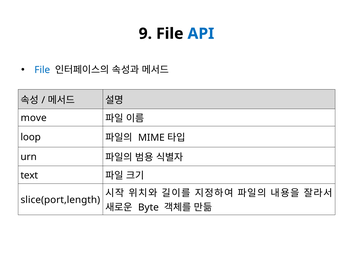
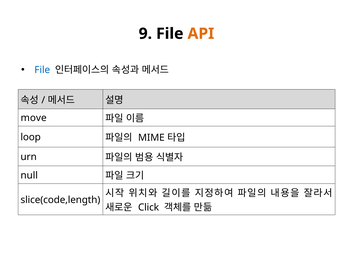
API colour: blue -> orange (201, 34)
text: text -> null (29, 176)
slice(port,length: slice(port,length -> slice(code,length (60, 200)
Byte: Byte -> Click (149, 208)
